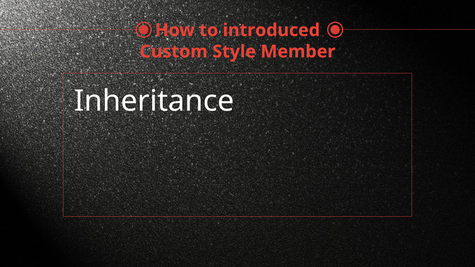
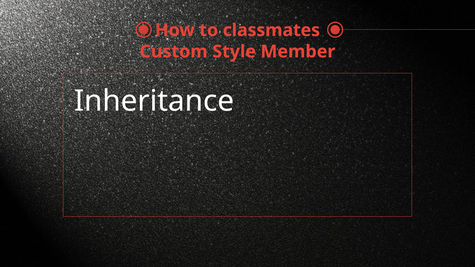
introduced: introduced -> classmates (271, 30)
